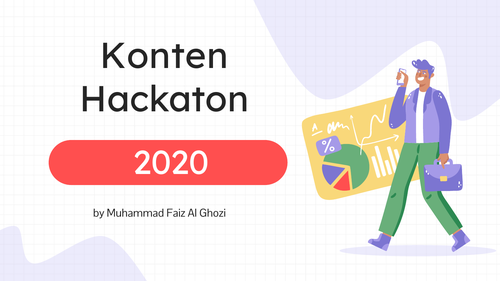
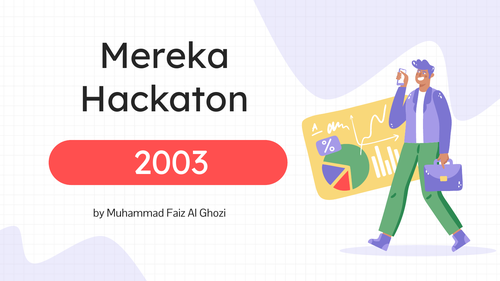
Konten: Konten -> Mereka (164, 56)
2020: 2020 -> 2003 (171, 163)
